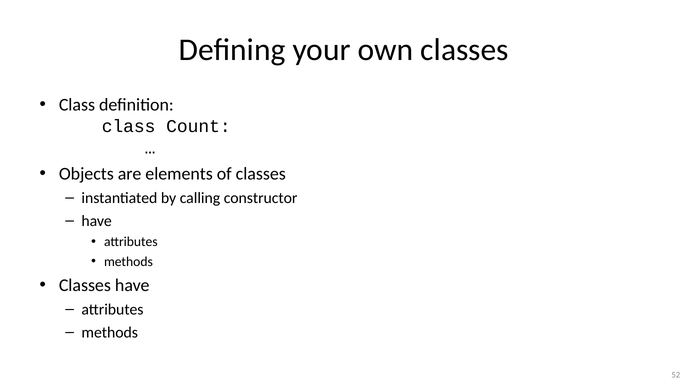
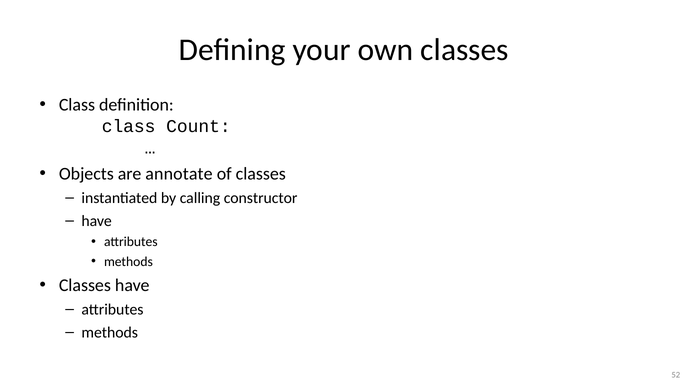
elements: elements -> annotate (179, 174)
